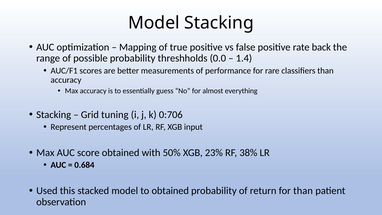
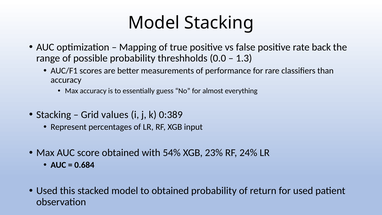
1.4: 1.4 -> 1.3 (244, 58)
tuning: tuning -> values (115, 115)
0:706: 0:706 -> 0:389 (171, 115)
50%: 50% -> 54% (172, 153)
38%: 38% -> 24% (248, 153)
for than: than -> used (303, 191)
